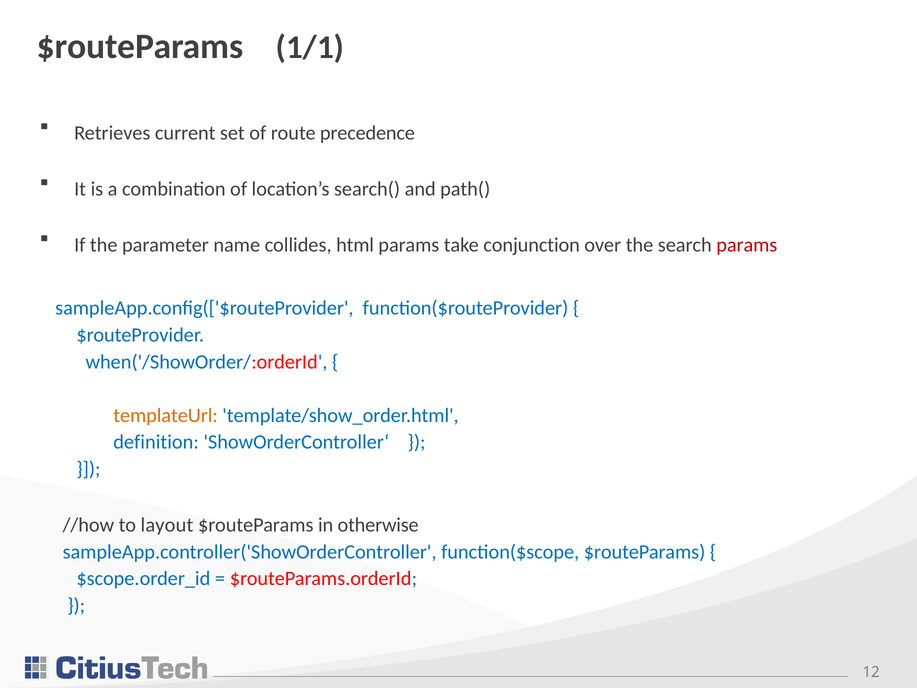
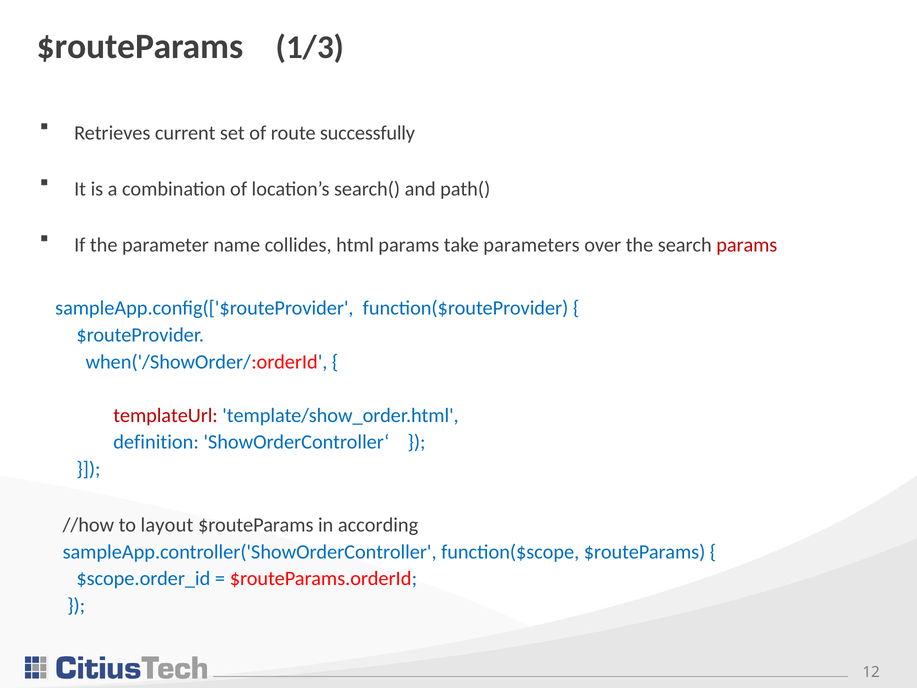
1/1: 1/1 -> 1/3 (310, 47)
precedence: precedence -> successfully (367, 133)
conjunction: conjunction -> parameters (532, 245)
templateUrl colour: orange -> red (166, 415)
otherwise: otherwise -> according (378, 525)
